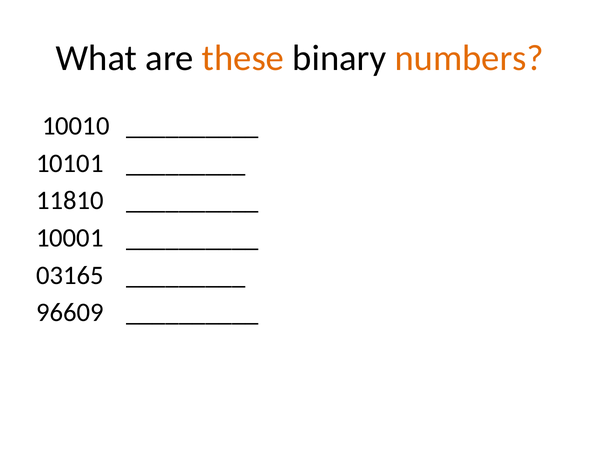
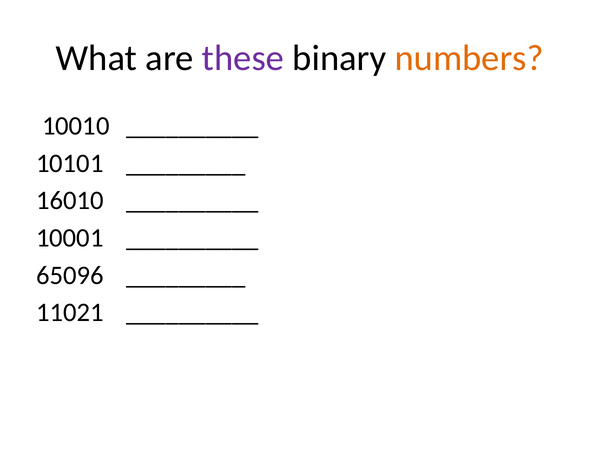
these colour: orange -> purple (243, 58)
11810: 11810 -> 16010 (70, 201)
03165: 03165 -> 65096 (70, 275)
96609: 96609 -> 11021 (70, 313)
